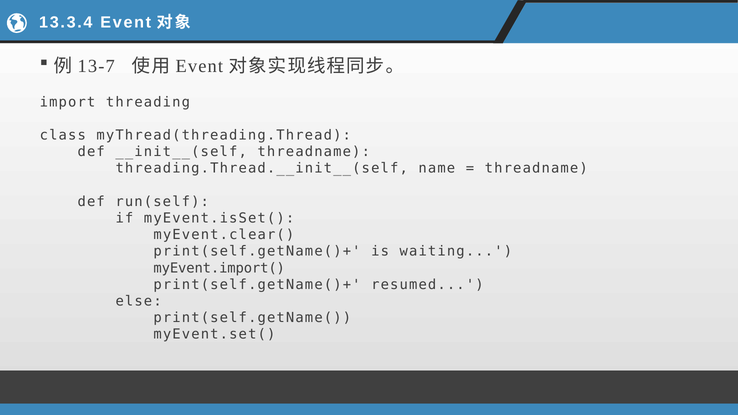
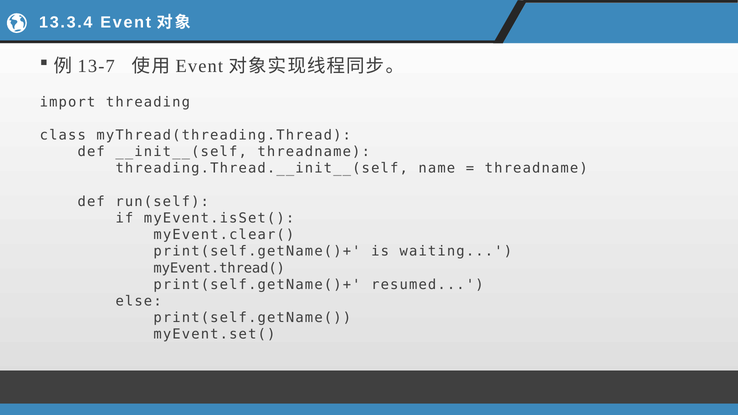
myEvent.import(: myEvent.import( -> myEvent.thread( (219, 268)
